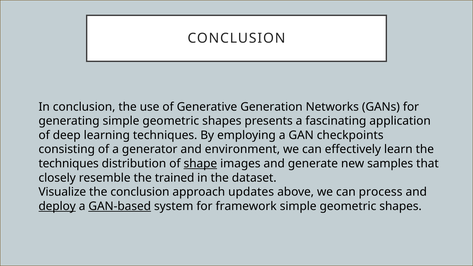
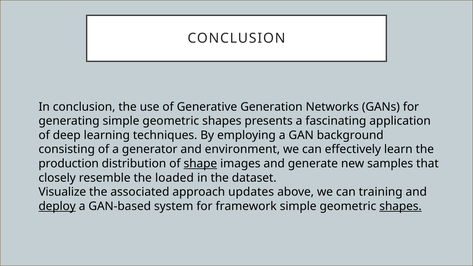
checkpoints: checkpoints -> background (350, 135)
techniques: techniques -> production (69, 164)
trained: trained -> loaded (174, 178)
the conclusion: conclusion -> associated (140, 192)
process: process -> training (381, 192)
GAN-based underline: present -> none (120, 206)
shapes underline: none -> present (401, 206)
